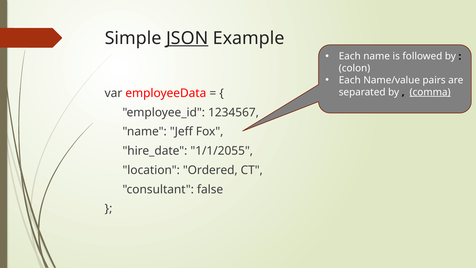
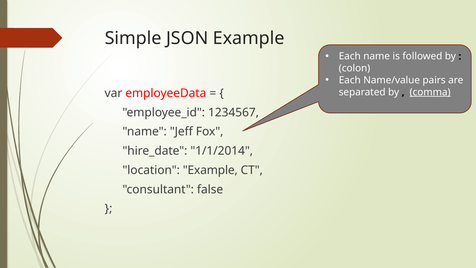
JSON underline: present -> none (187, 38)
1/1/2055: 1/1/2055 -> 1/1/2014 (222, 151)
location Ordered: Ordered -> Example (210, 170)
